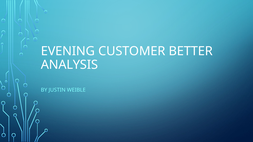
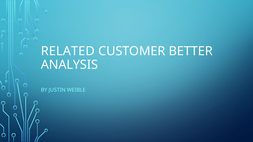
EVENING: EVENING -> RELATED (68, 51)
